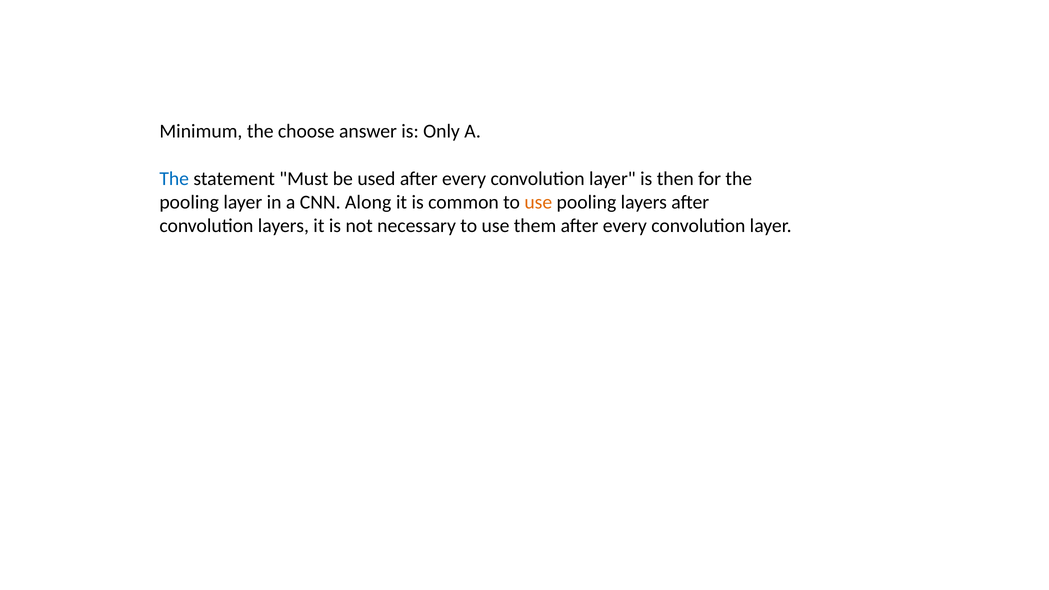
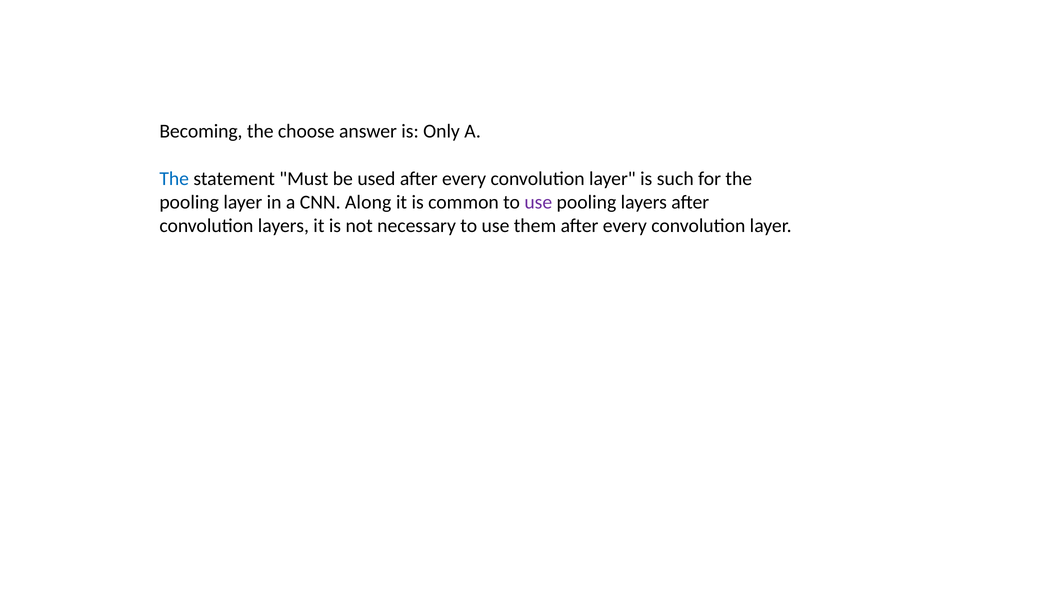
Minimum: Minimum -> Becoming (201, 131)
then: then -> such (675, 179)
use colour: orange -> purple (538, 202)
